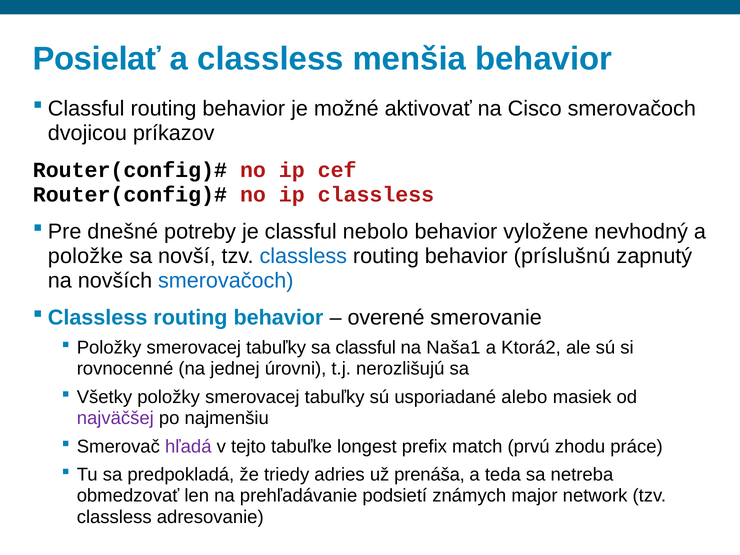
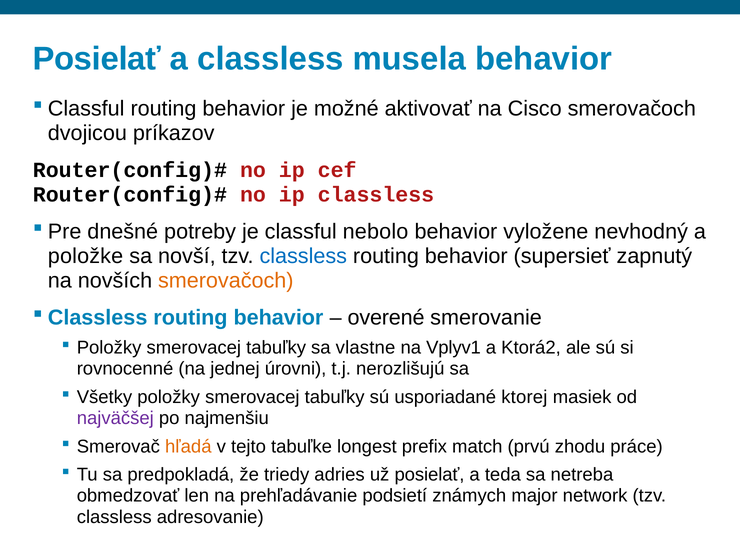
menšia: menšia -> musela (409, 59)
príslušnú: príslušnú -> supersieť (562, 256)
smerovačoch colour: blue -> orange (226, 281)
sa classful: classful -> vlastne (366, 348)
Naša1: Naša1 -> Vplyv1 (454, 348)
alebo: alebo -> ktorej (524, 397)
hľadá colour: purple -> orange (188, 446)
už prenáša: prenáša -> posielať (429, 475)
